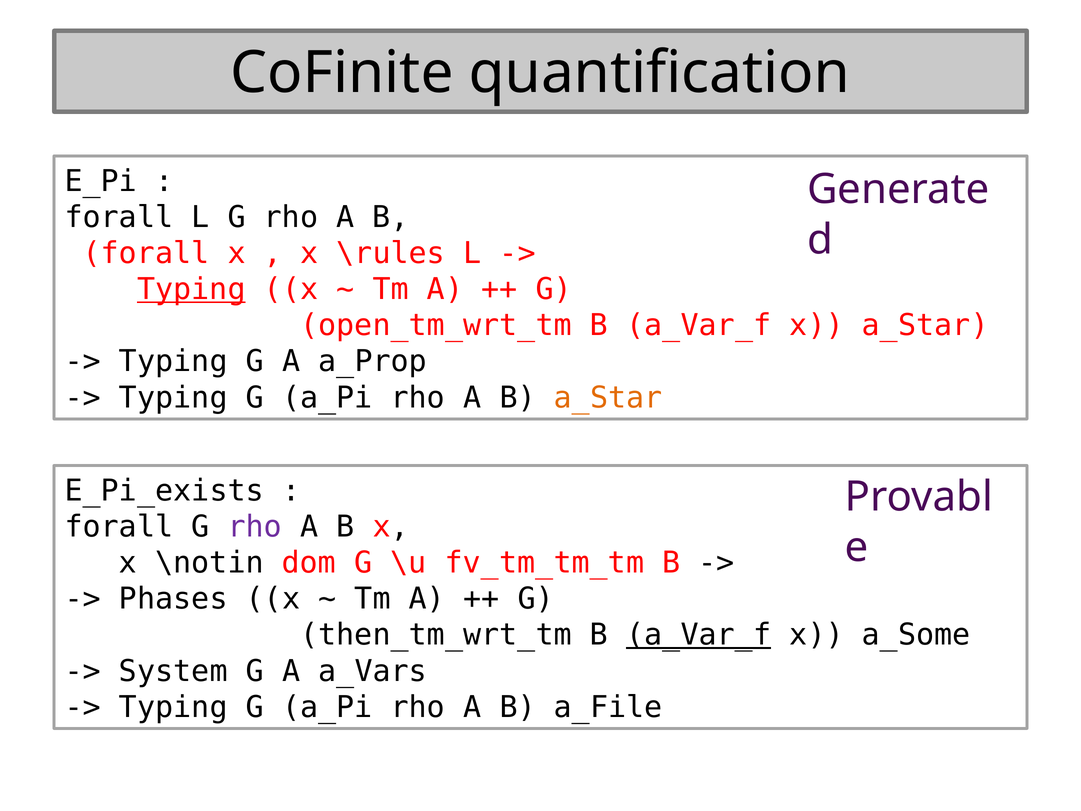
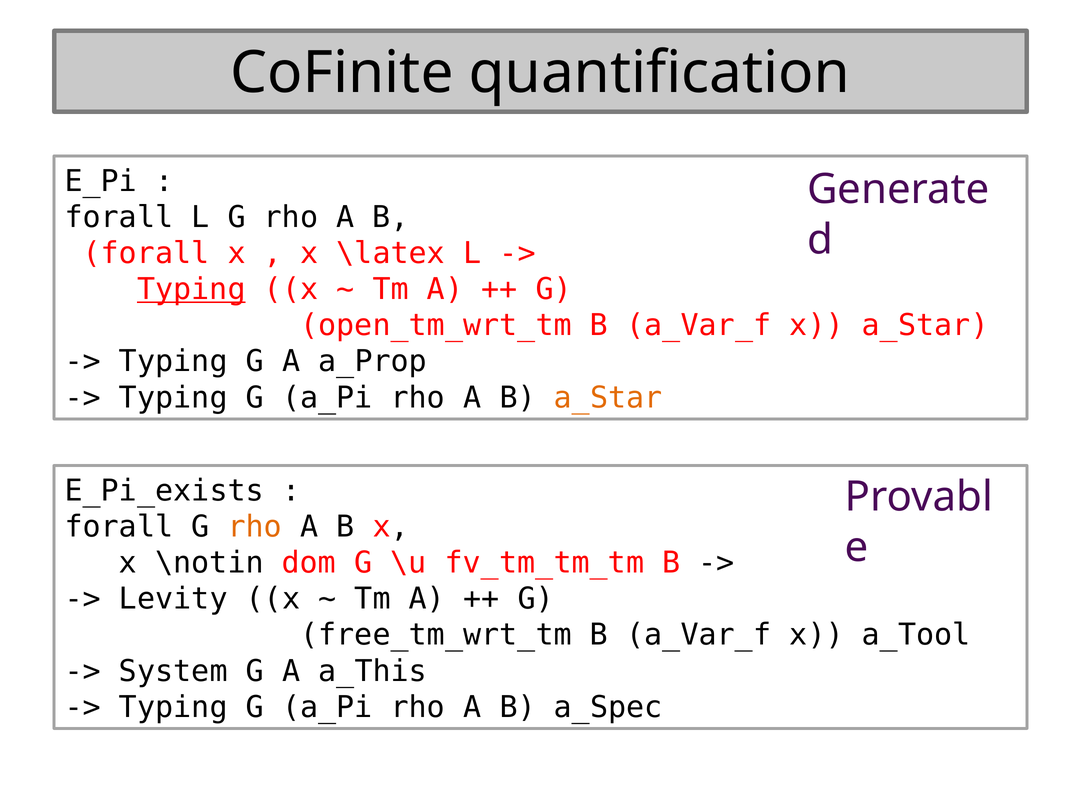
\rules: \rules -> \latex (391, 253)
rho colour: purple -> orange (255, 527)
Phases: Phases -> Levity (173, 599)
then_tm_wrt_tm: then_tm_wrt_tm -> free_tm_wrt_tm (436, 635)
a_Var_f underline: present -> none (699, 635)
a_Some: a_Some -> a_Tool (916, 635)
a_Vars: a_Vars -> a_This (373, 671)
a_File: a_File -> a_Spec (608, 707)
